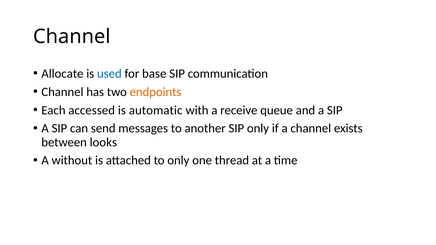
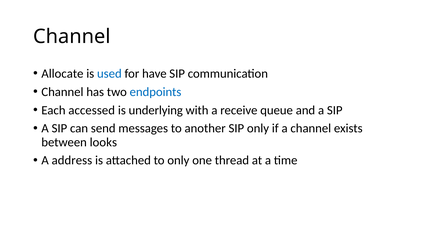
base: base -> have (154, 74)
endpoints colour: orange -> blue (156, 92)
automatic: automatic -> underlying (156, 110)
without: without -> address (72, 161)
